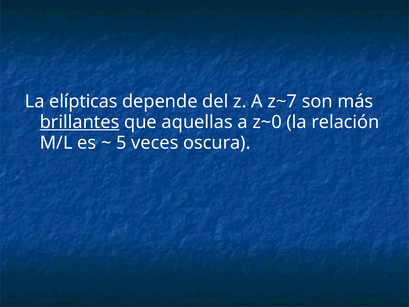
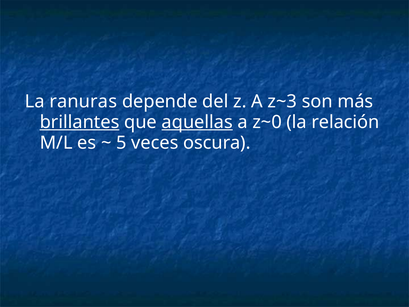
elípticas: elípticas -> ranuras (83, 101)
z~7: z~7 -> z~3 (282, 101)
aquellas underline: none -> present (197, 122)
